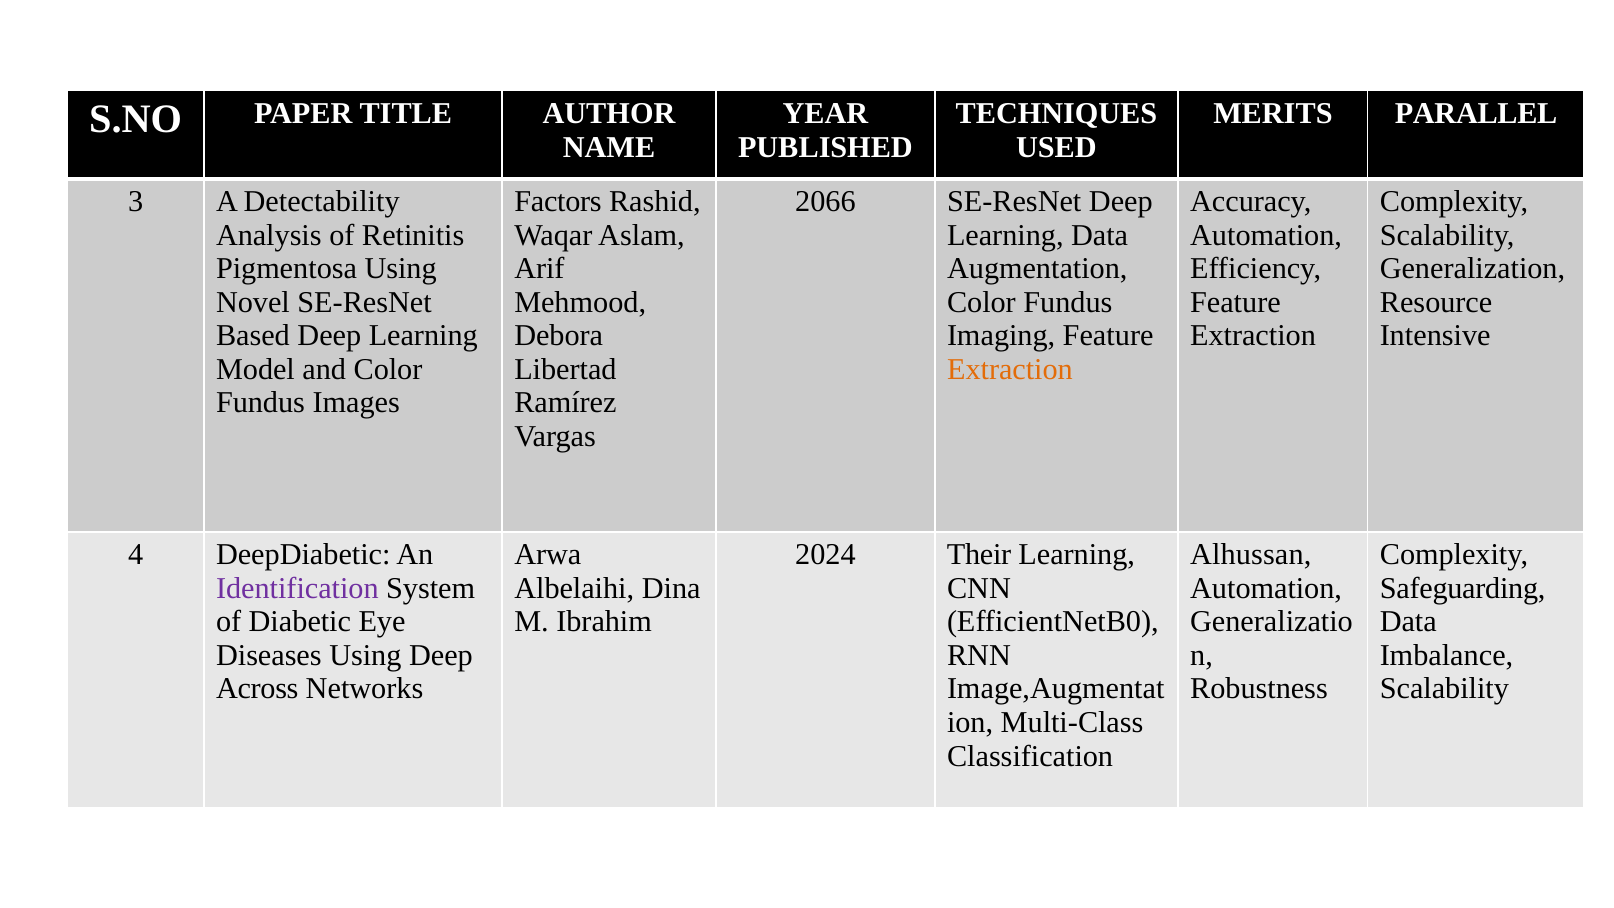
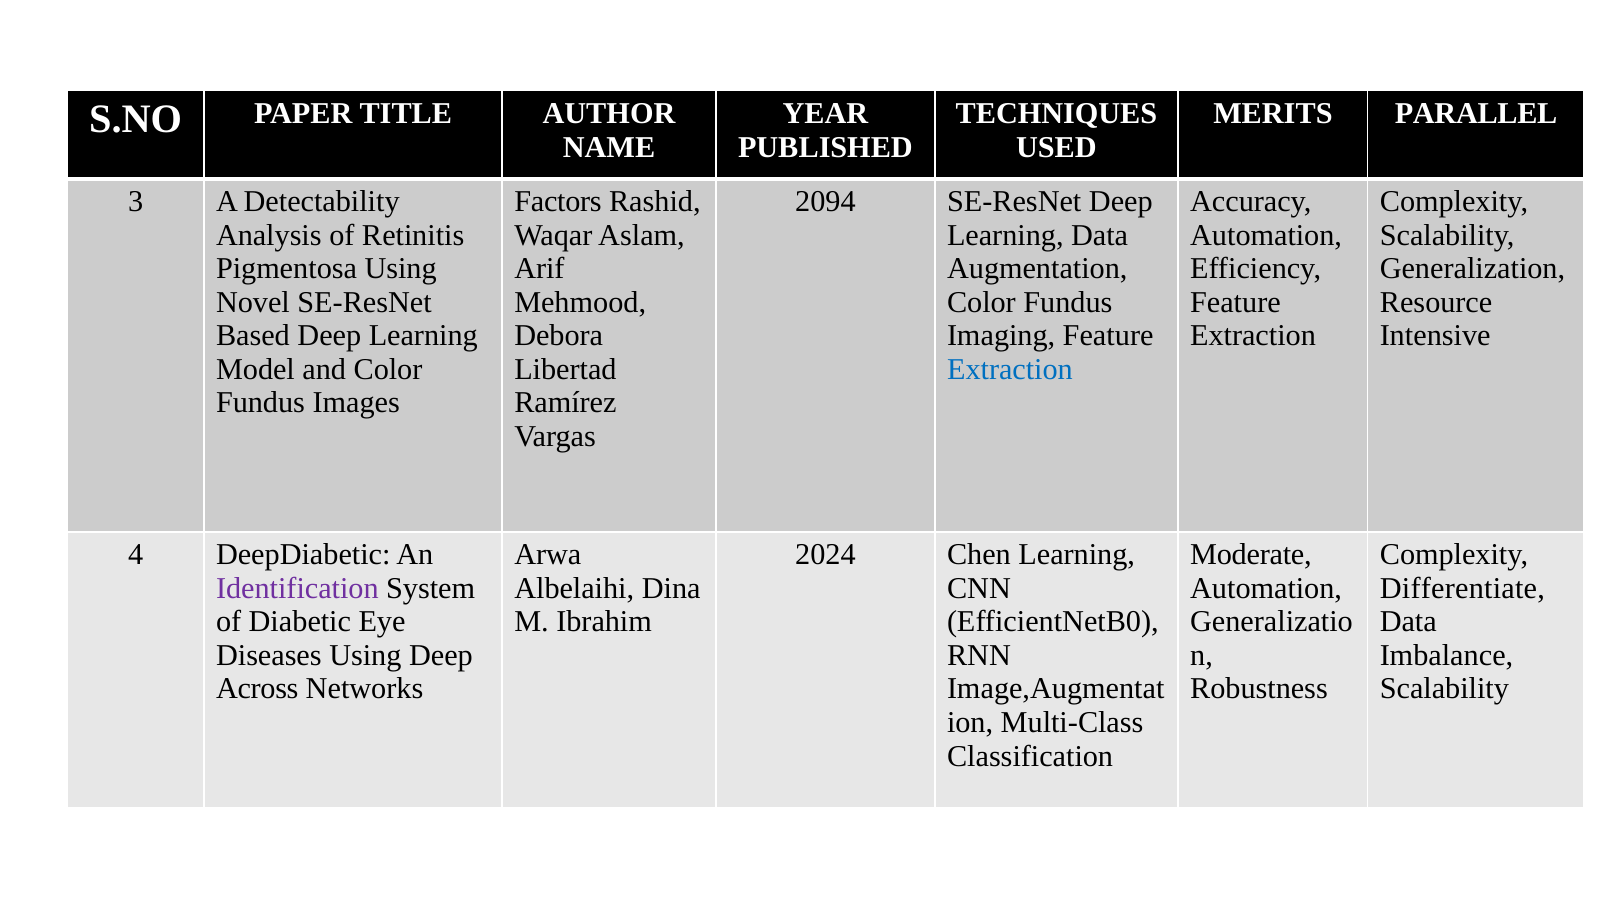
2066: 2066 -> 2094 (825, 202)
Extraction colour: orange -> blue (1010, 369)
Their: Their -> Chen (979, 555)
Alhussan: Alhussan -> Moderate (1251, 555)
Safeguarding: Safeguarding -> Differentiate (1462, 588)
